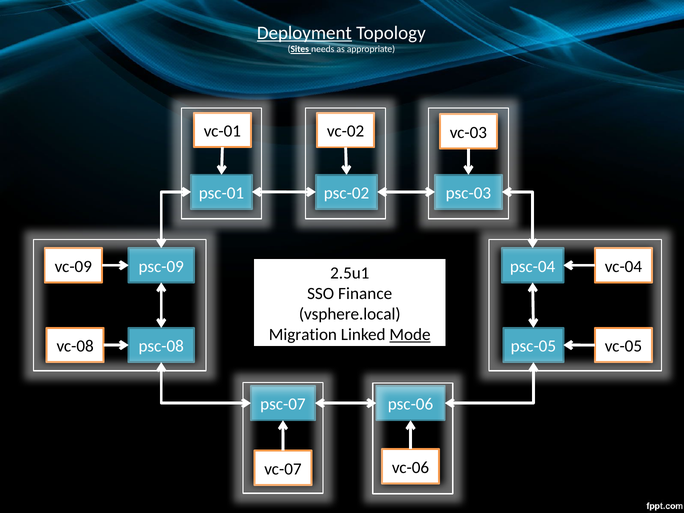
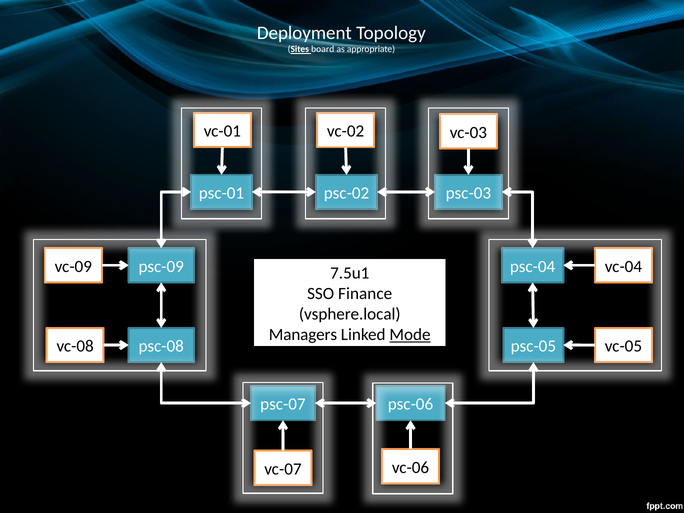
Deployment underline: present -> none (304, 33)
needs: needs -> board (323, 49)
2.5u1: 2.5u1 -> 7.5u1 (350, 273)
Migration: Migration -> Managers (303, 334)
